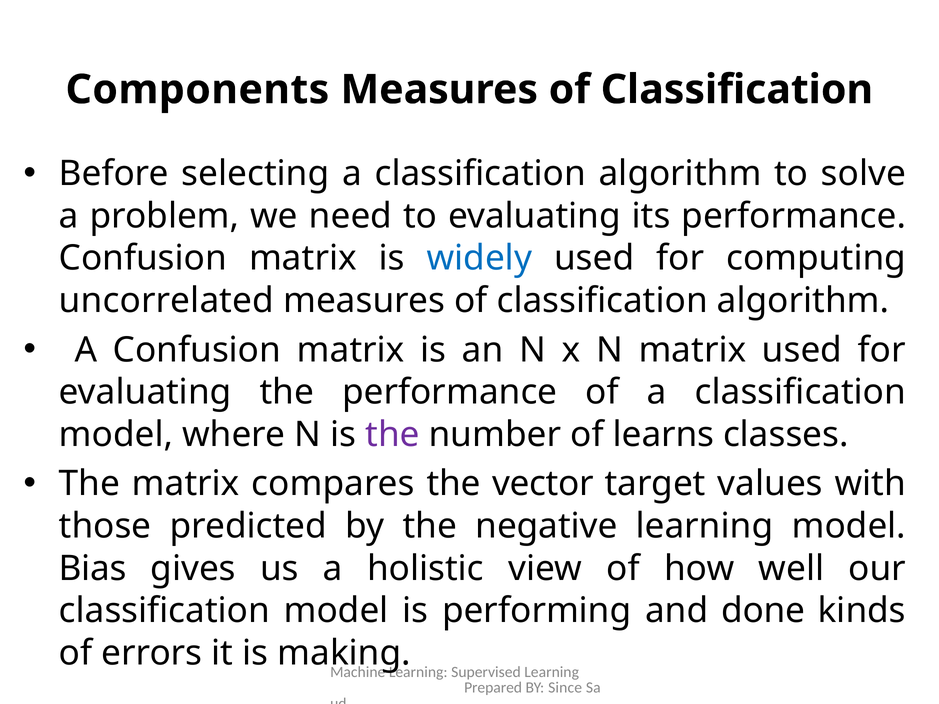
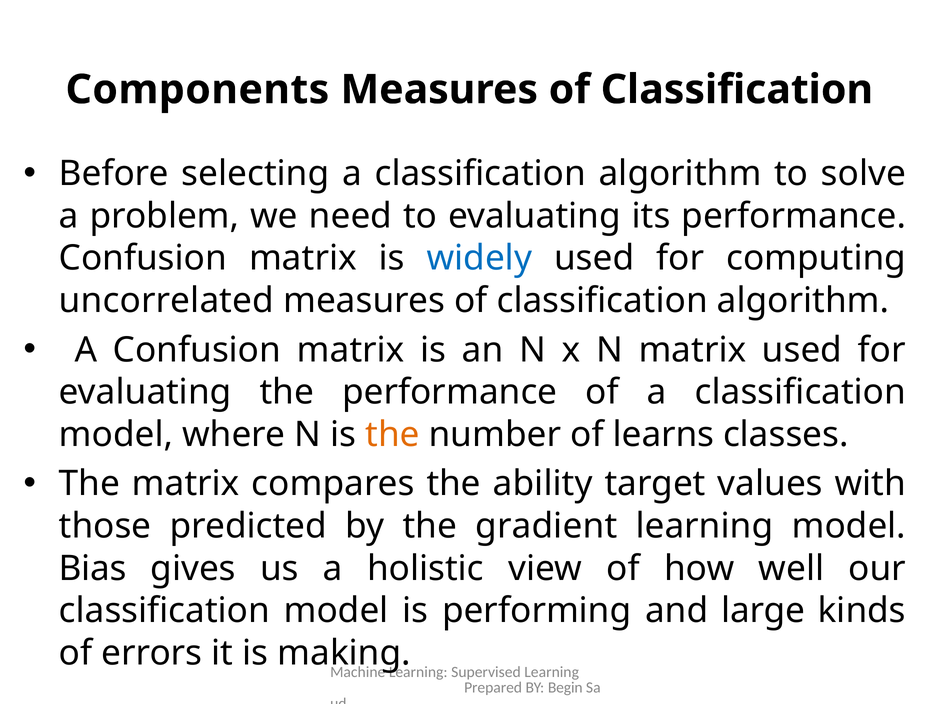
the colour: purple -> orange (393, 435)
vector: vector -> ability (543, 484)
negative: negative -> gradient (546, 526)
done: done -> large (763, 611)
Since: Since -> Begin (565, 688)
